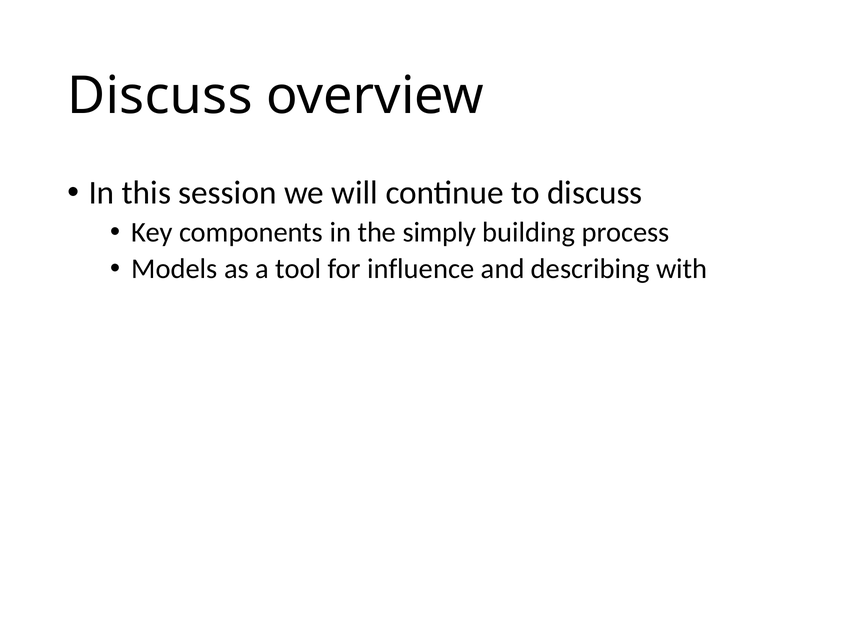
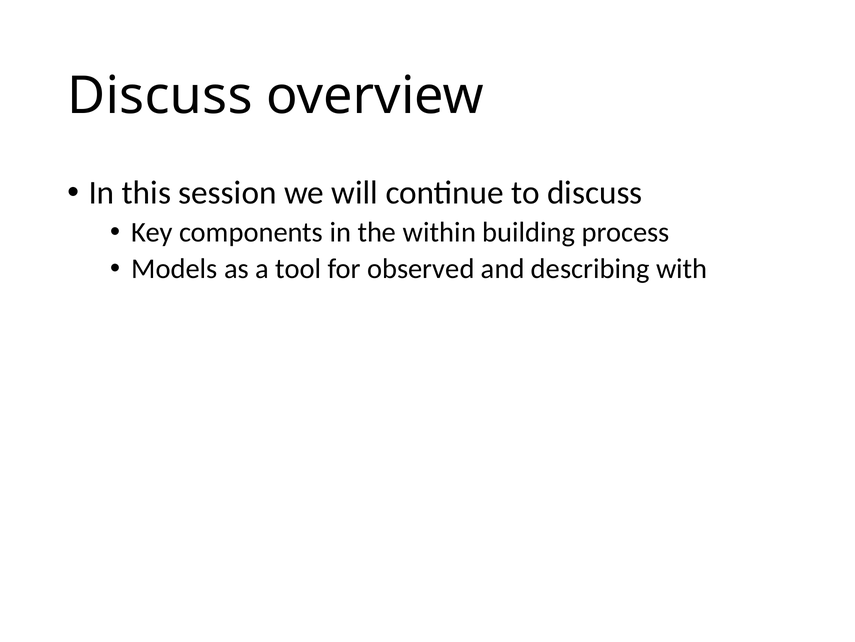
simply: simply -> within (439, 232)
influence: influence -> observed (421, 269)
